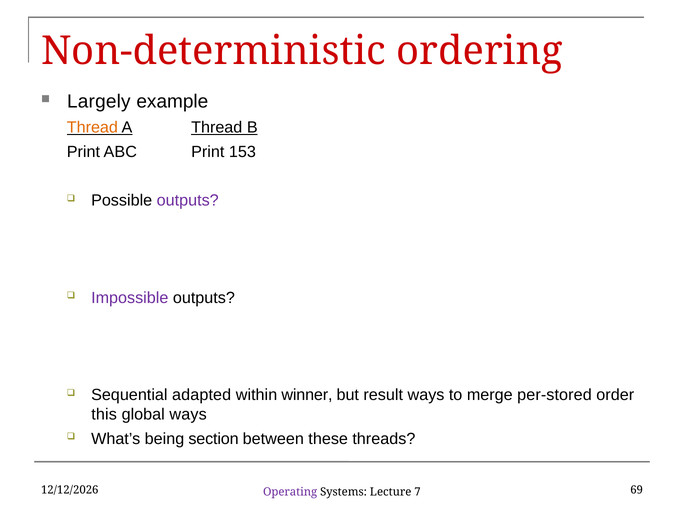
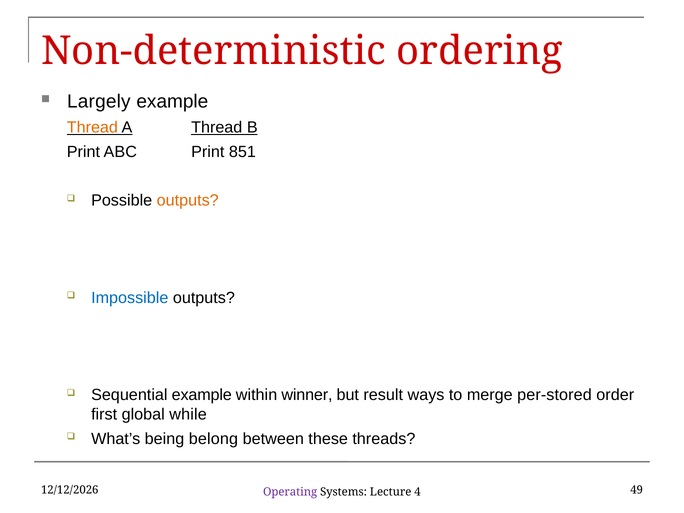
153: 153 -> 851 (242, 152)
outputs colour: purple -> orange (188, 200)
Impossible colour: purple -> blue (130, 298)
Sequential adapted: adapted -> example (202, 395)
this: this -> first (104, 414)
global ways: ways -> while (188, 414)
section: section -> belong (213, 439)
69: 69 -> 49 (637, 490)
7: 7 -> 4 (418, 492)
